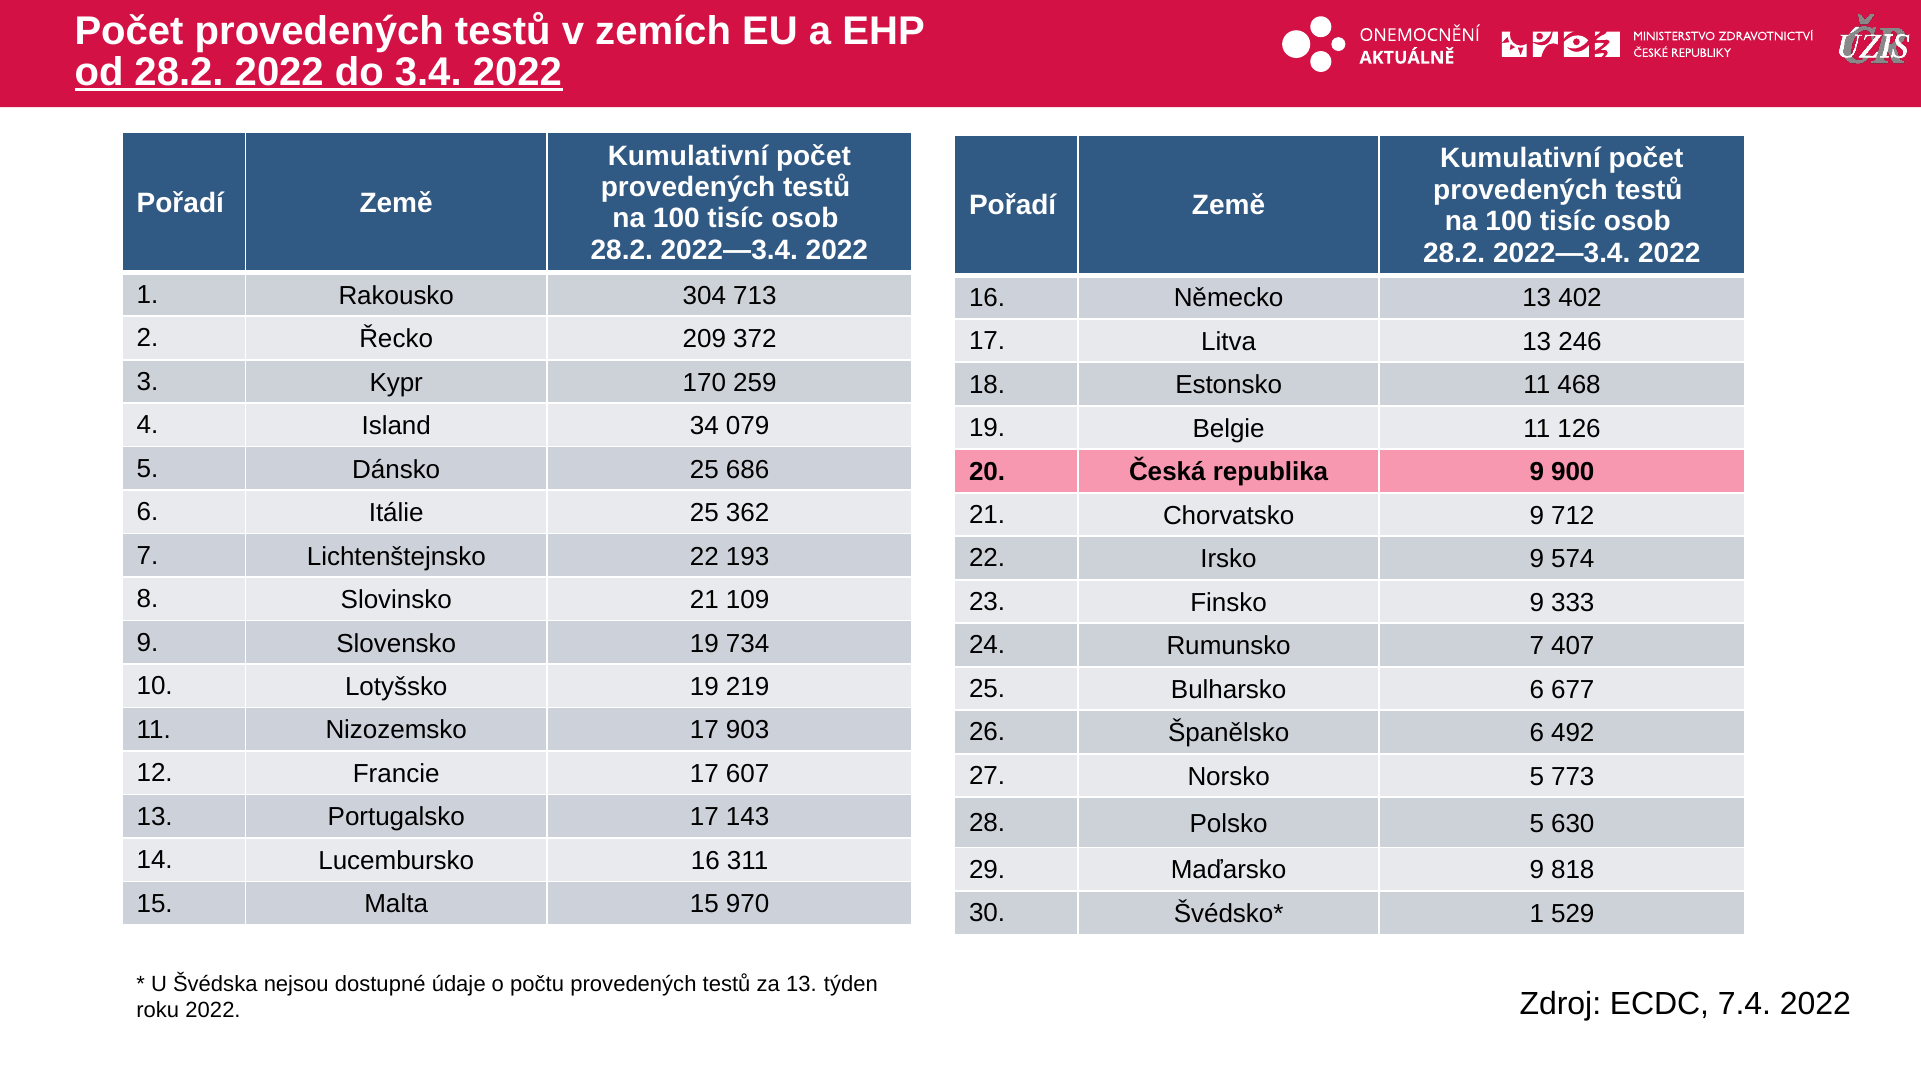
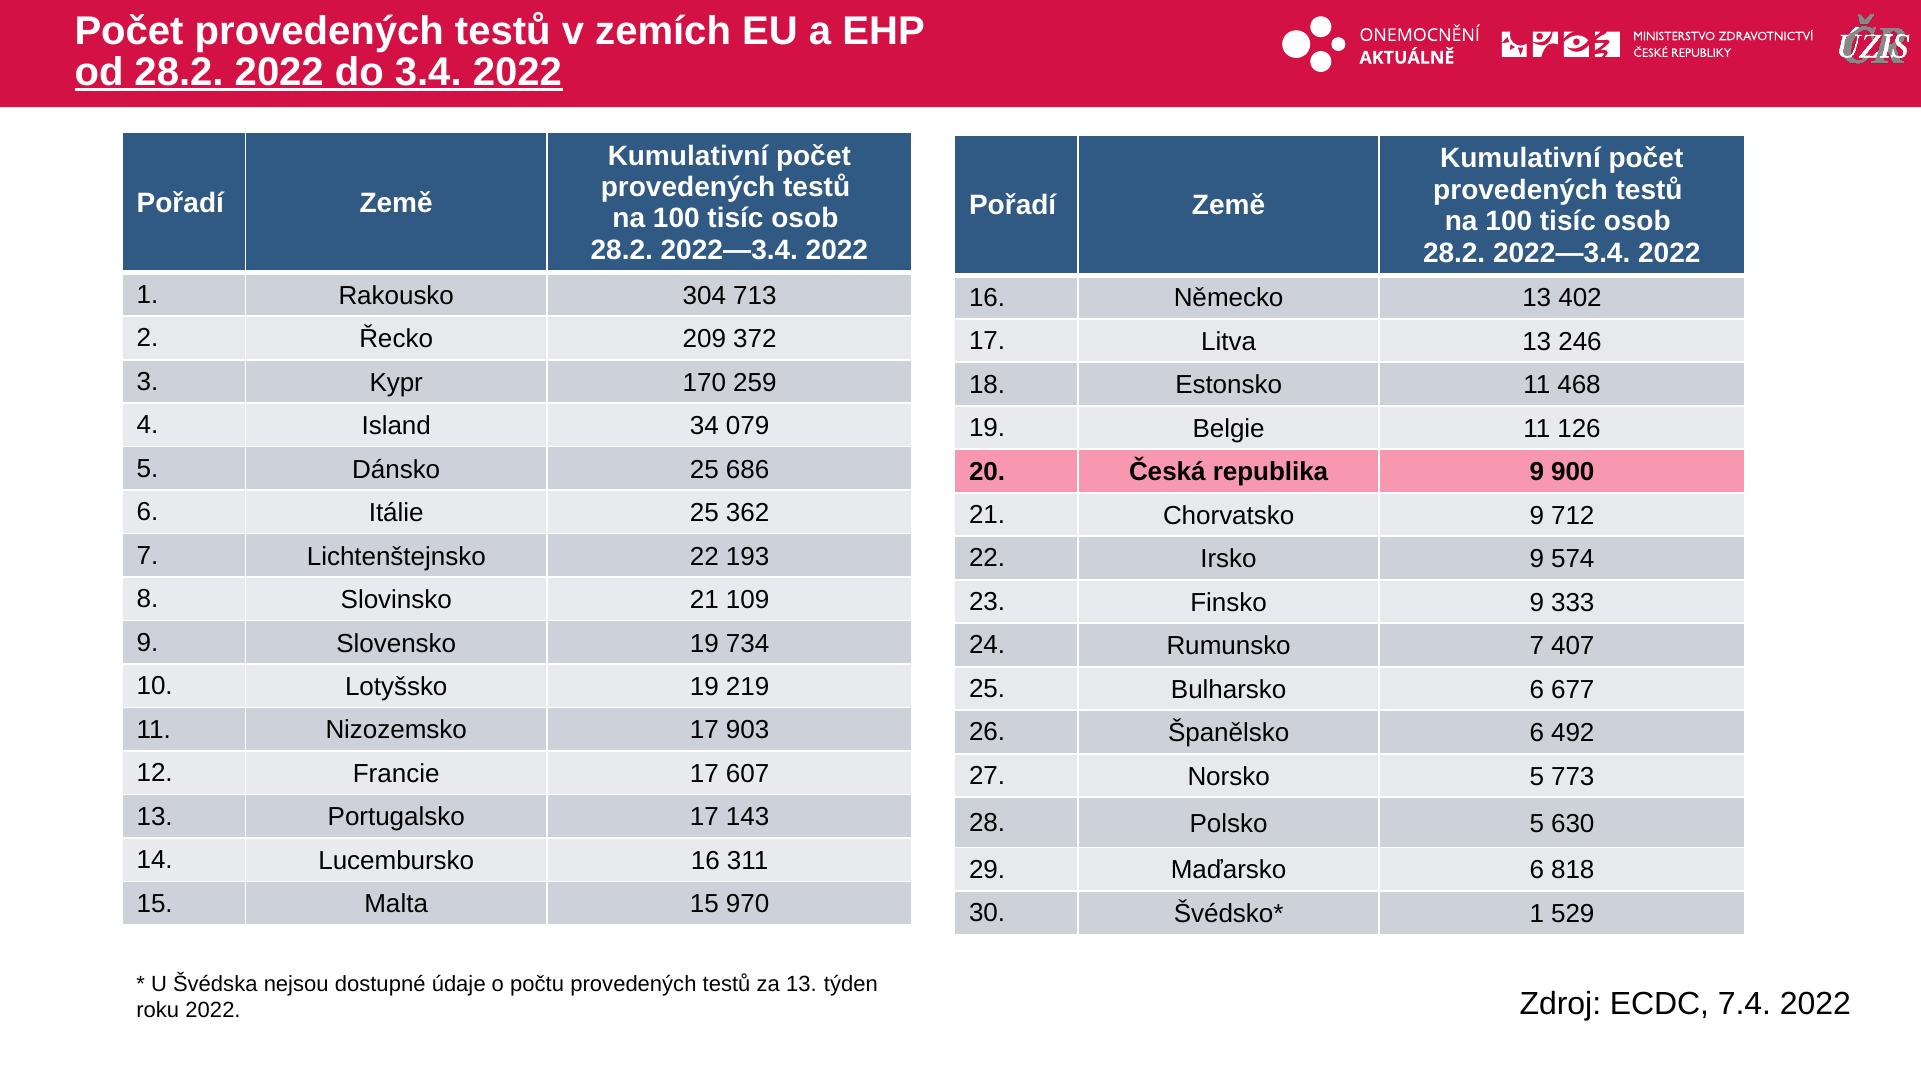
Maďarsko 9: 9 -> 6 (1537, 871)
